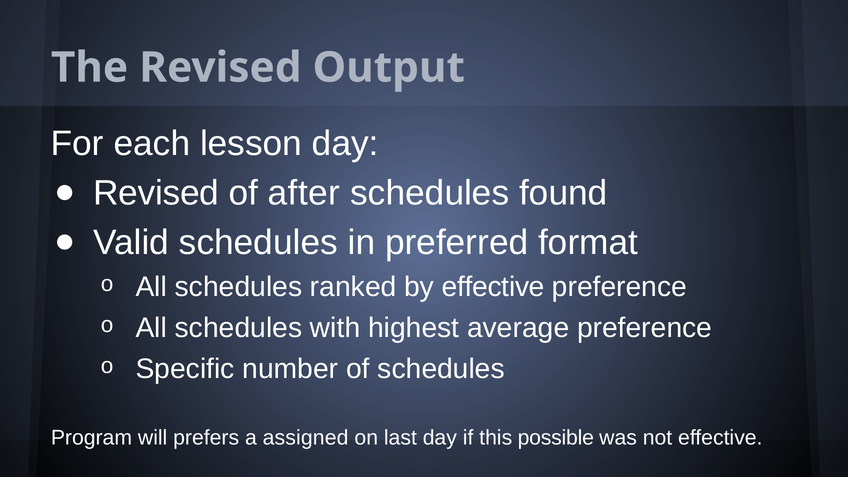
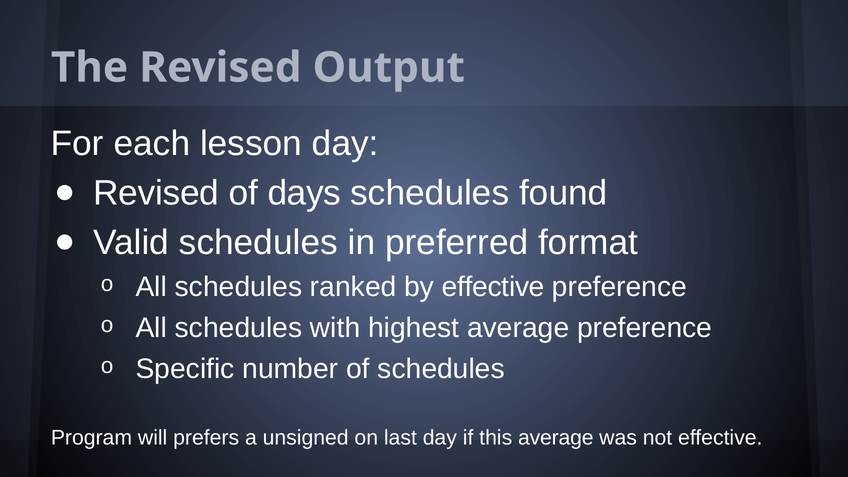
after: after -> days (304, 193)
assigned: assigned -> unsigned (306, 438)
this possible: possible -> average (556, 438)
